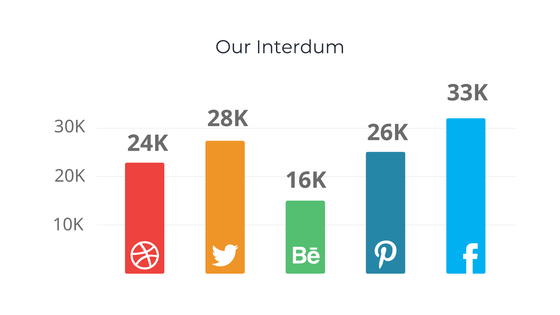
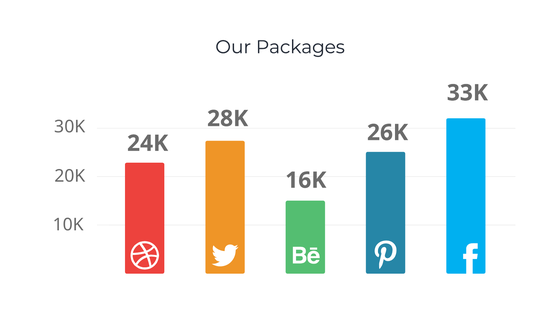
Interdum: Interdum -> Packages (300, 47)
